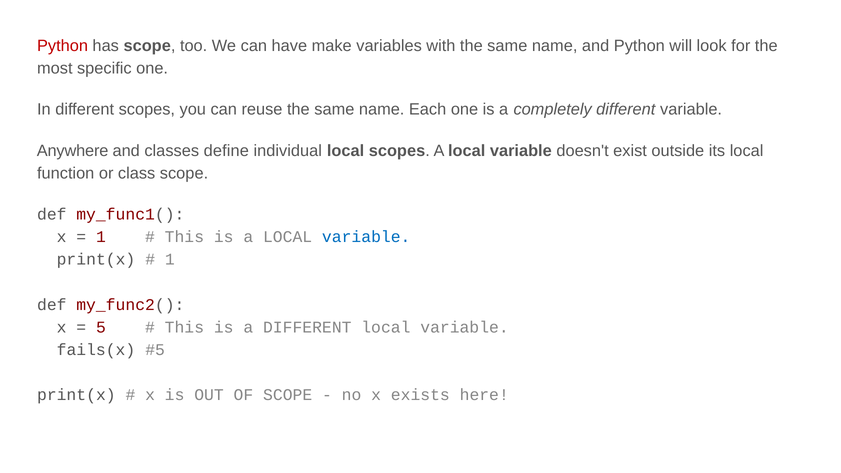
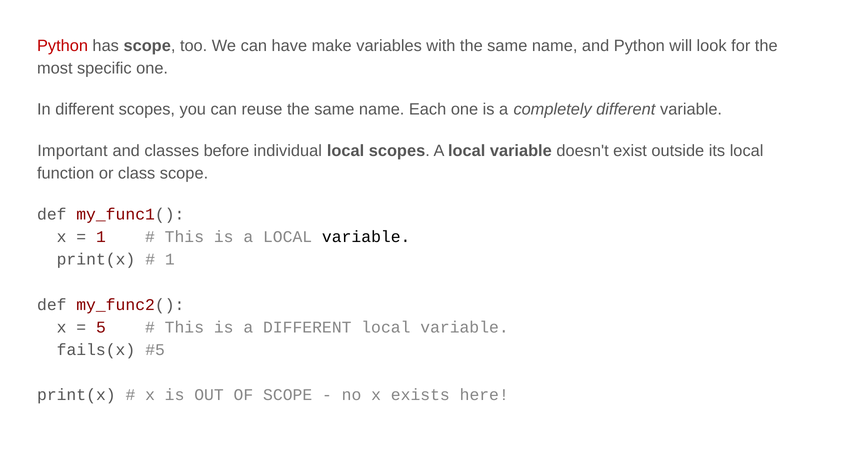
Anywhere: Anywhere -> Important (72, 151)
define: define -> before (226, 151)
variable colour: blue -> black (366, 237)
